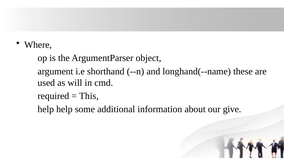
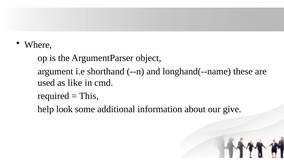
will: will -> like (75, 83)
help help: help -> look (64, 109)
